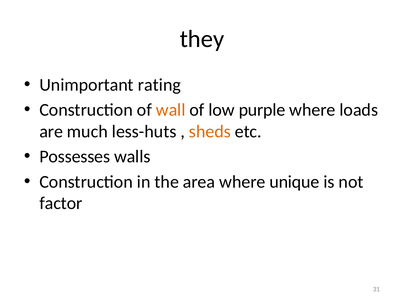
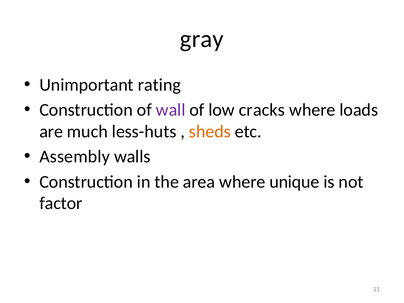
they: they -> gray (202, 39)
wall colour: orange -> purple (171, 110)
purple: purple -> cracks (262, 110)
Possesses: Possesses -> Assembly (75, 157)
